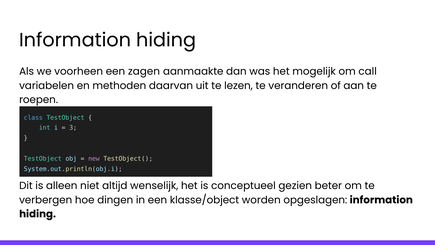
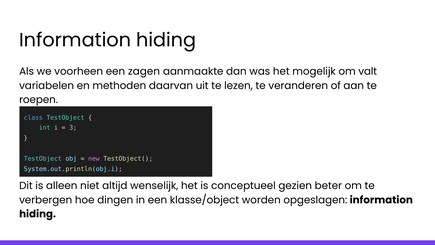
call: call -> valt (368, 71)
